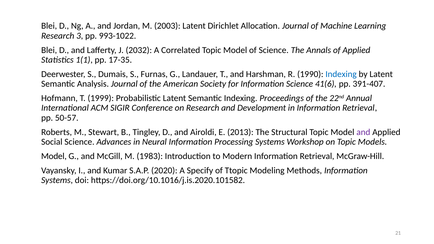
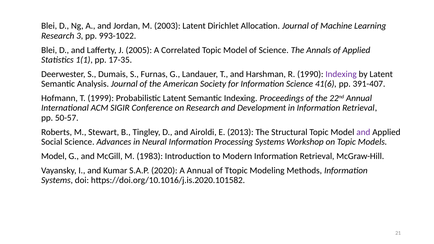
2032: 2032 -> 2005 (139, 50)
Indexing colour: blue -> purple (341, 74)
A Specify: Specify -> Annual (200, 170)
